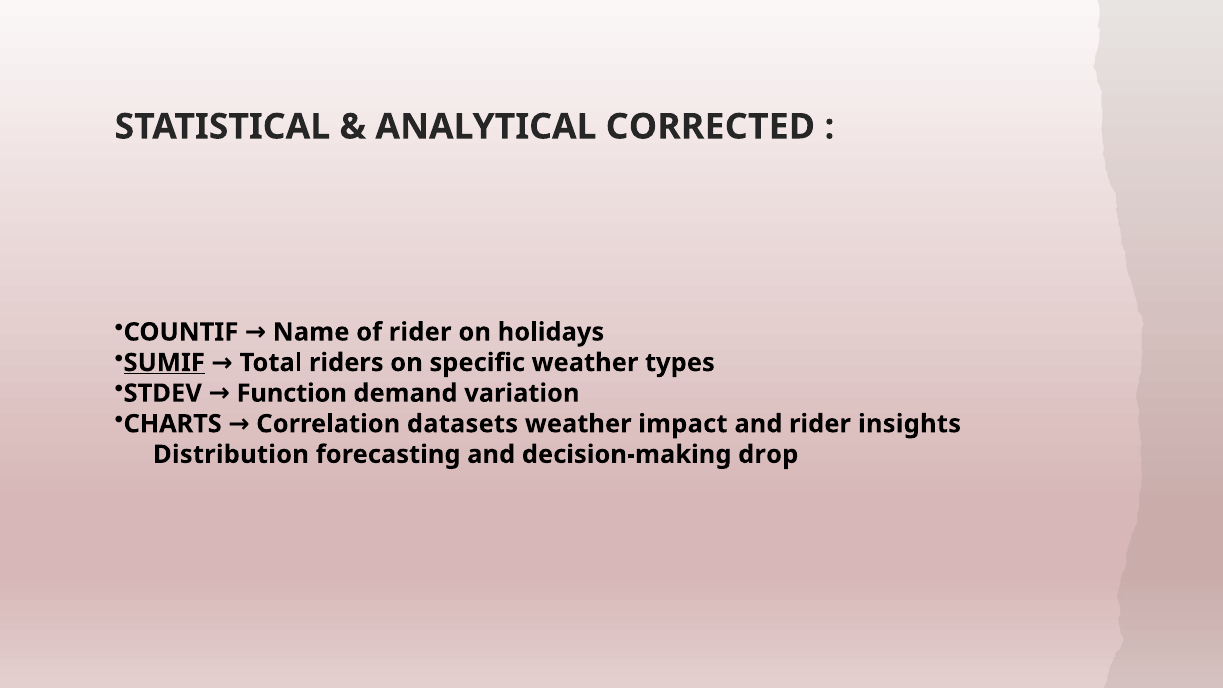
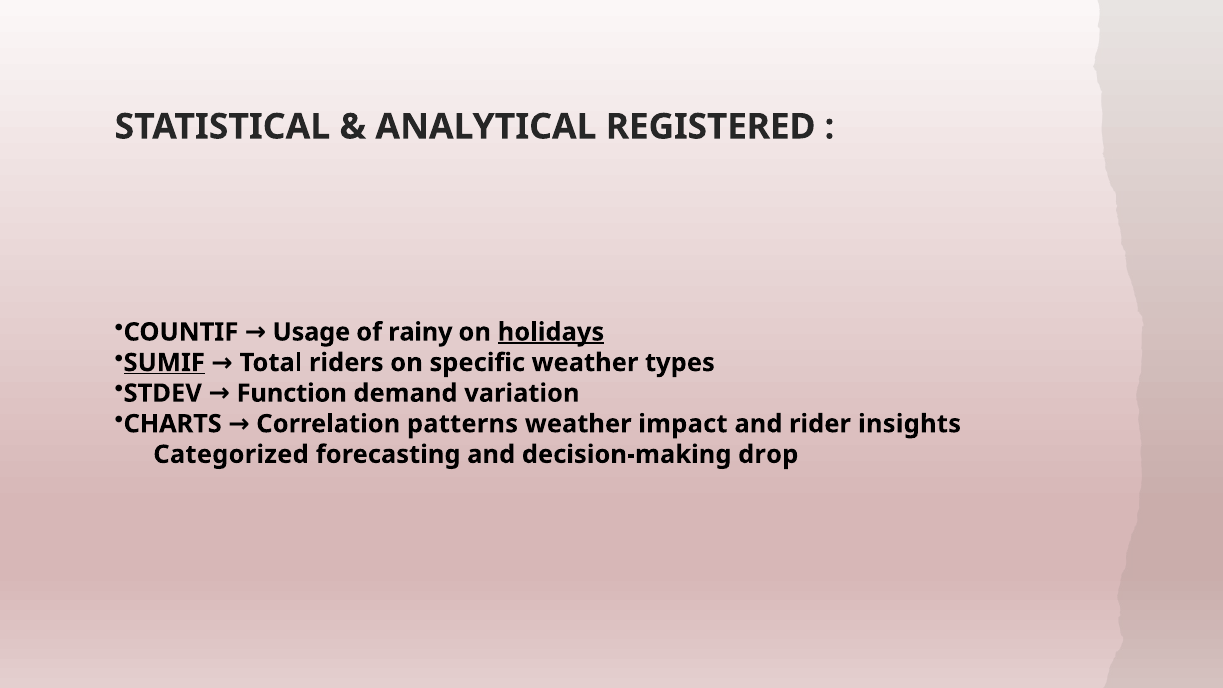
CORRECTED: CORRECTED -> REGISTERED (711, 127)
Name: Name -> Usage (311, 332)
of rider: rider -> rainy (420, 332)
holidays underline: none -> present (551, 332)
datasets: datasets -> patterns (462, 424)
Distribution: Distribution -> Categorized (231, 454)
